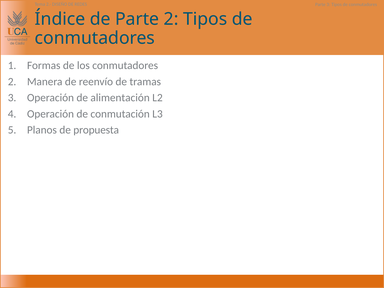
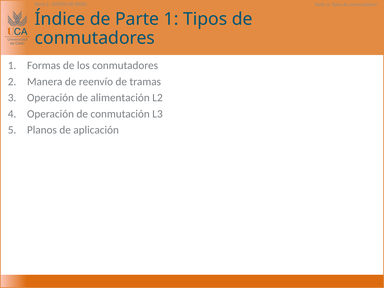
Parte 2: 2 -> 1 (171, 19)
propuesta: propuesta -> aplicación (96, 130)
